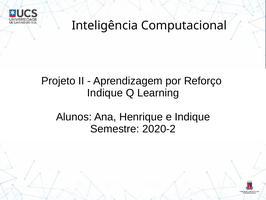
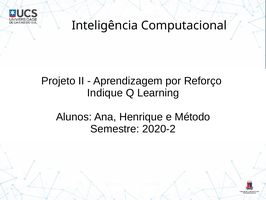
e Indique: Indique -> Método (192, 117)
